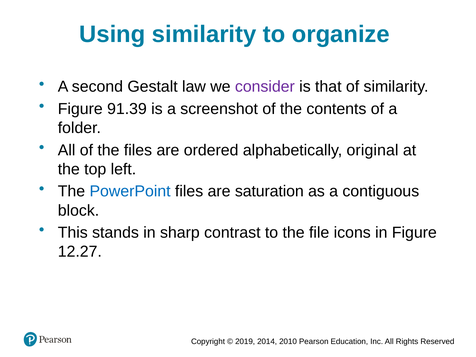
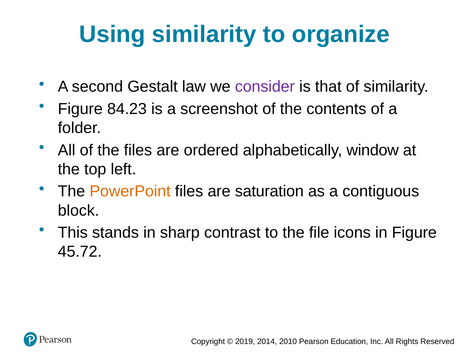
91.39: 91.39 -> 84.23 (127, 109)
original: original -> window (373, 150)
PowerPoint colour: blue -> orange (130, 191)
12.27: 12.27 -> 45.72 (80, 252)
